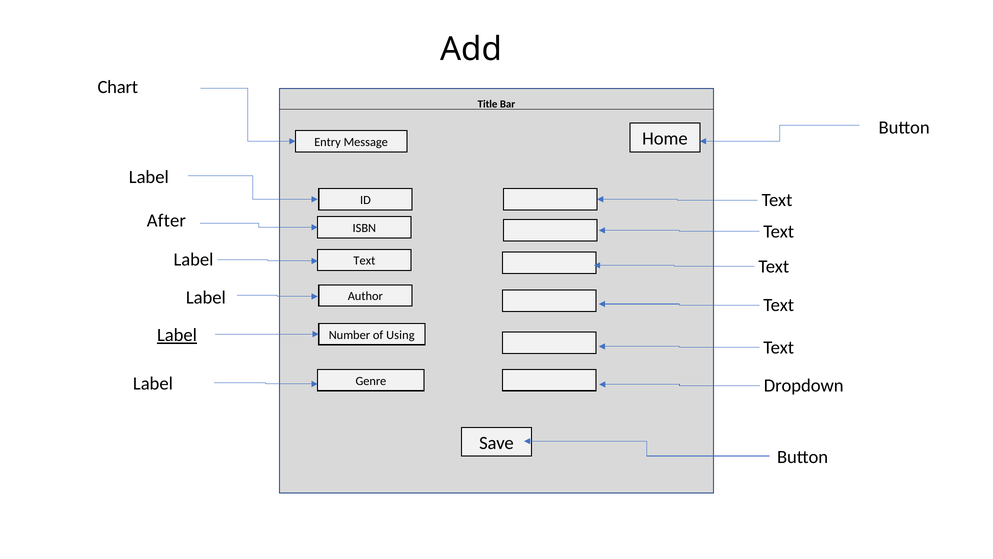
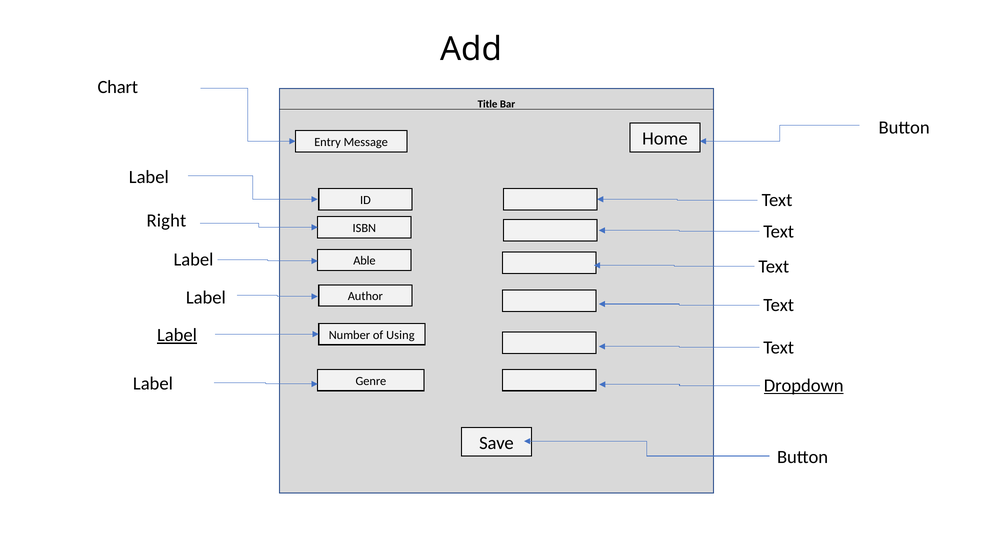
After: After -> Right (166, 221)
Text: Text -> Able (364, 261)
Dropdown underline: none -> present (804, 385)
